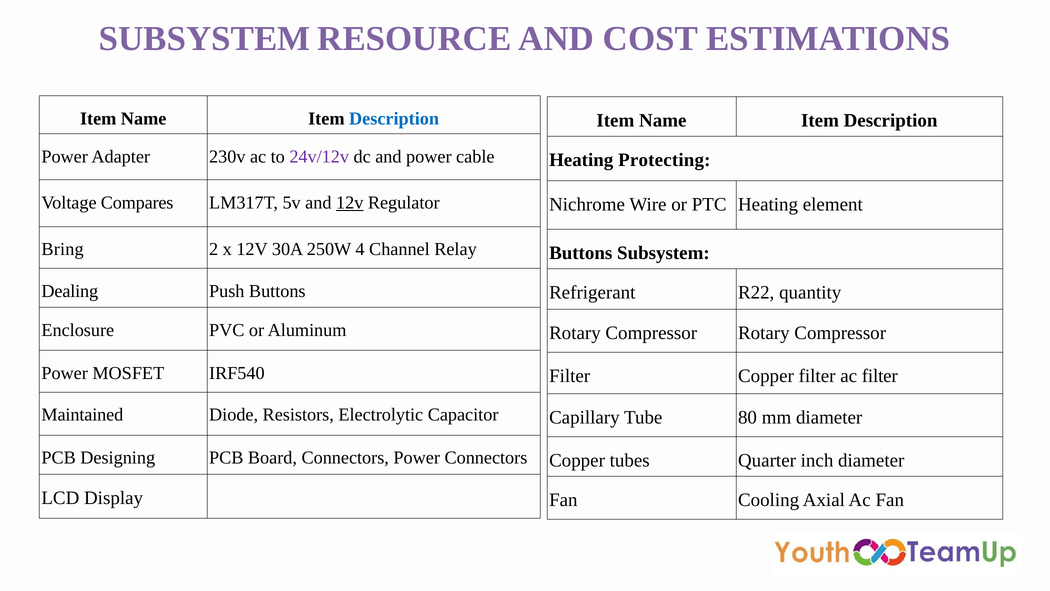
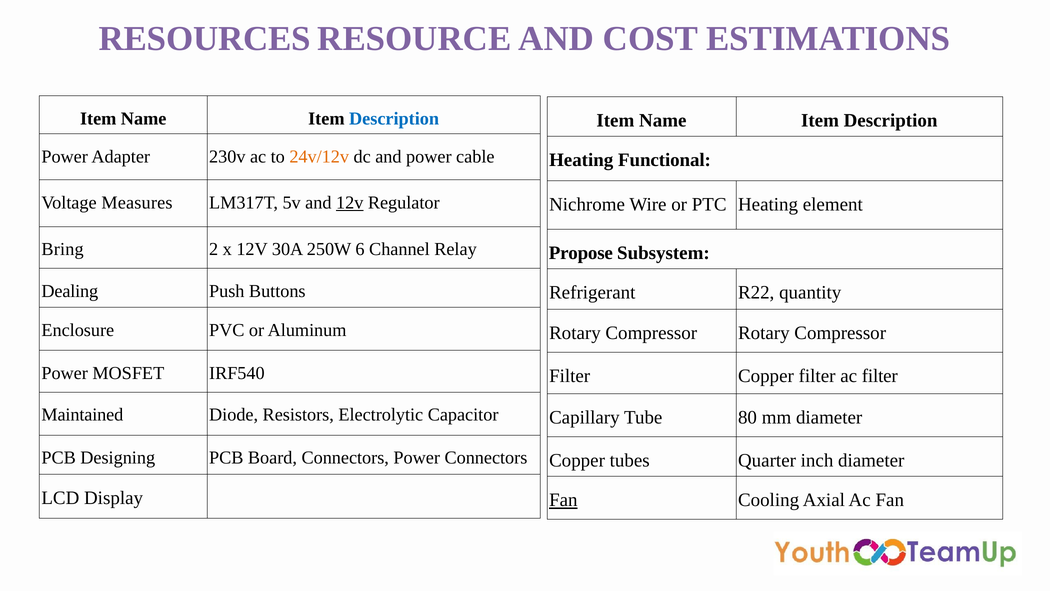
SUBSYSTEM: SUBSYSTEM -> RESOURCES (205, 39)
24v/12v colour: purple -> orange (319, 156)
Protecting: Protecting -> Functional (665, 160)
Compares: Compares -> Measures (137, 202)
4: 4 -> 6 (360, 249)
Buttons: Buttons -> Propose (581, 253)
Fan underline: none -> present (563, 500)
